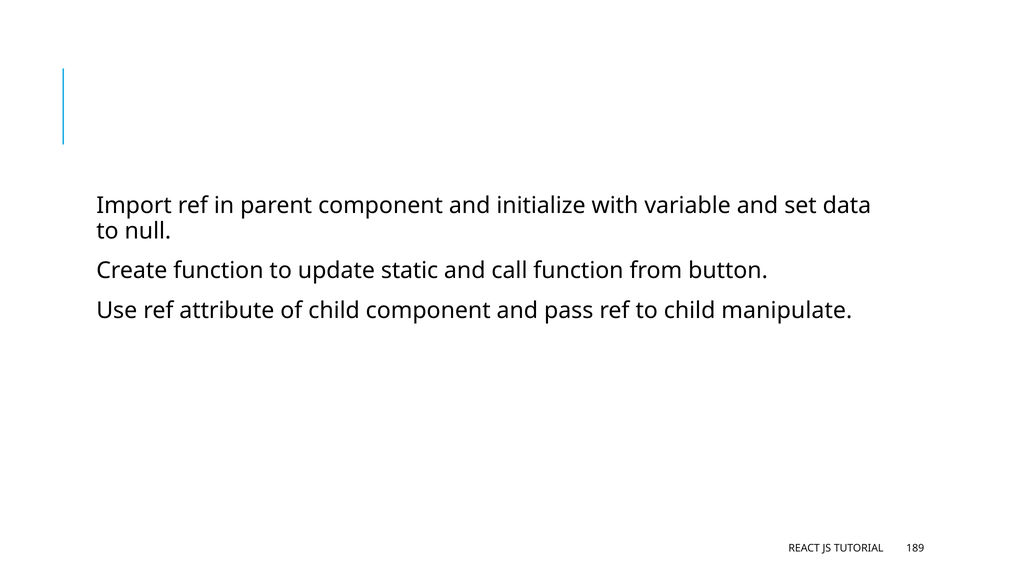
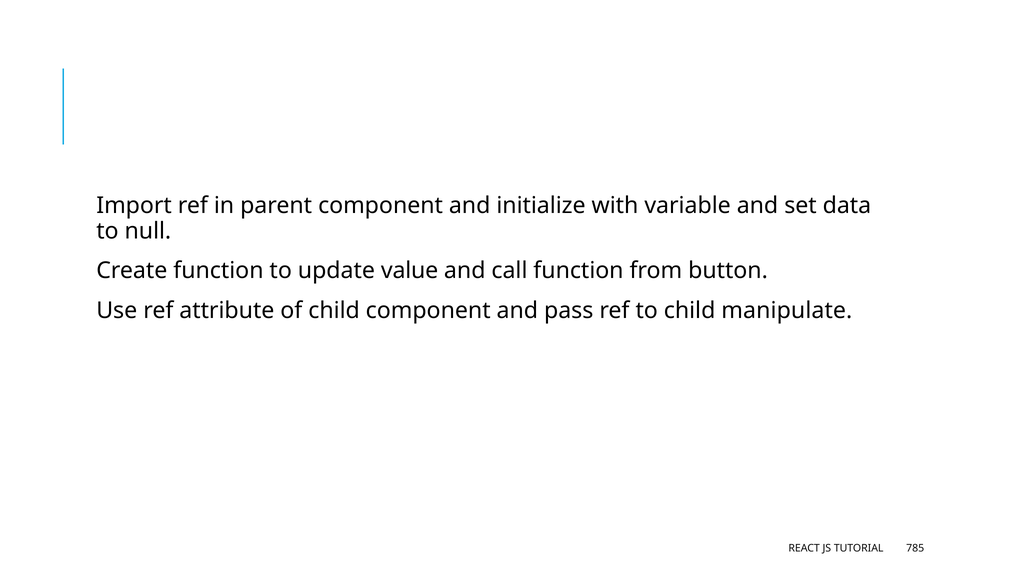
static: static -> value (410, 270)
189: 189 -> 785 (915, 548)
